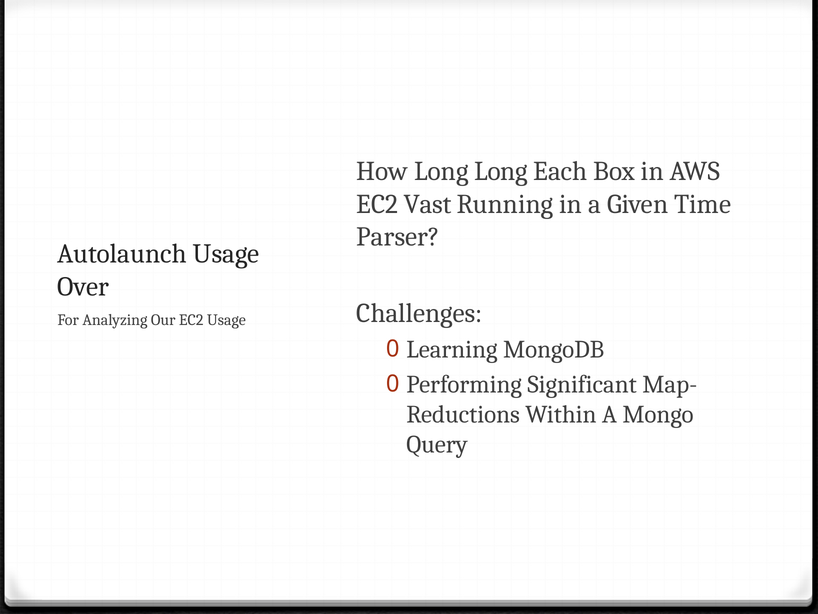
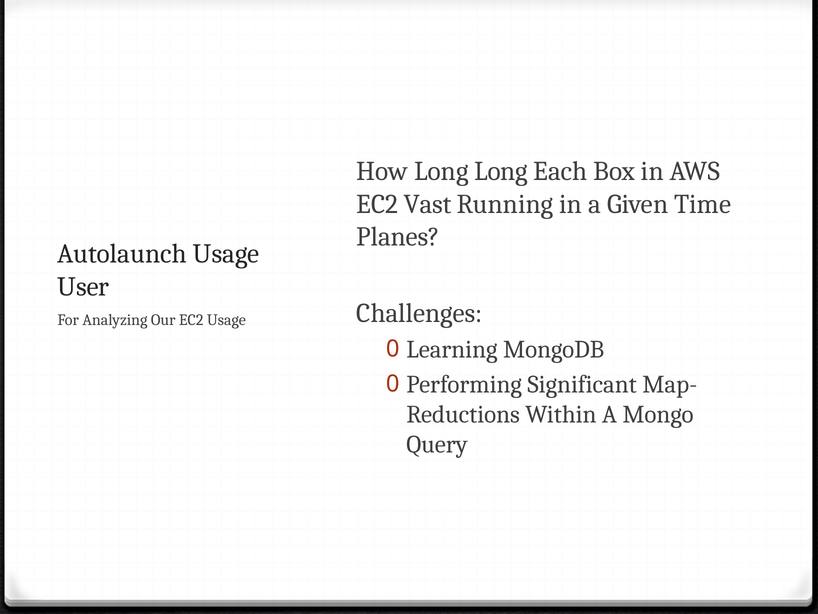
Parser: Parser -> Planes (398, 237)
Over: Over -> User (83, 286)
